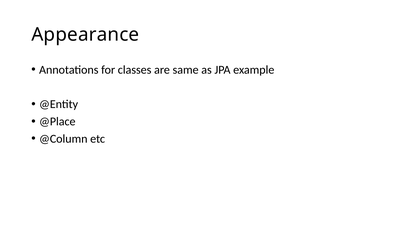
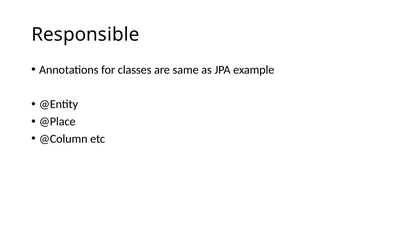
Appearance: Appearance -> Responsible (85, 35)
